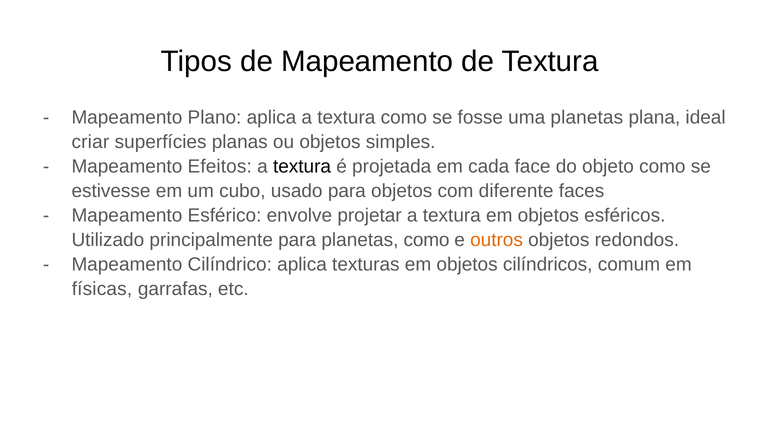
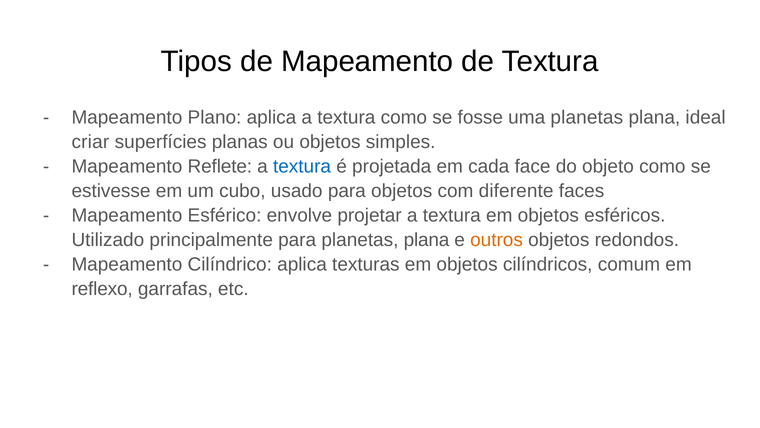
Efeitos: Efeitos -> Reflete (220, 166)
textura colour: black -> blue (302, 166)
para planetas como: como -> plana (427, 240)
físicas: físicas -> reflexo (102, 289)
